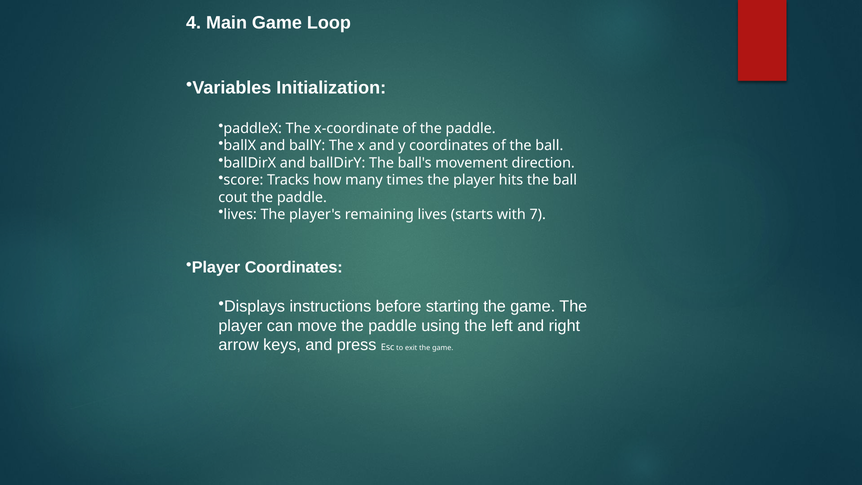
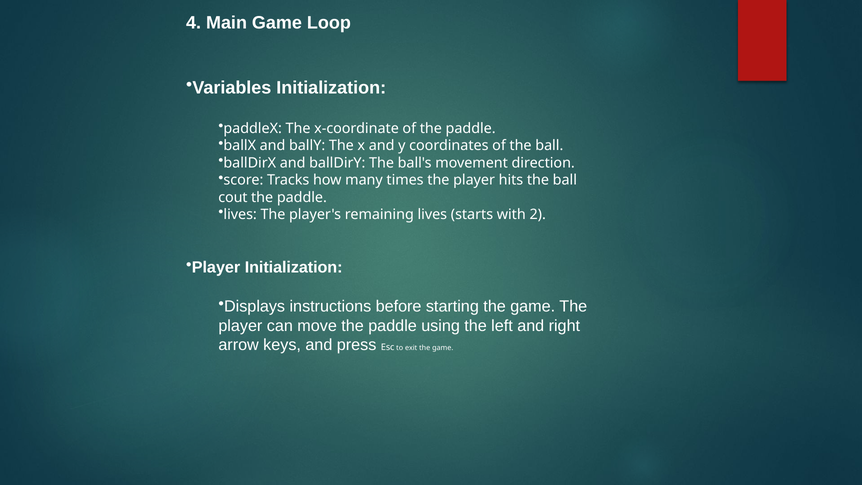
7: 7 -> 2 (538, 215)
Player Coordinates: Coordinates -> Initialization (294, 267)
